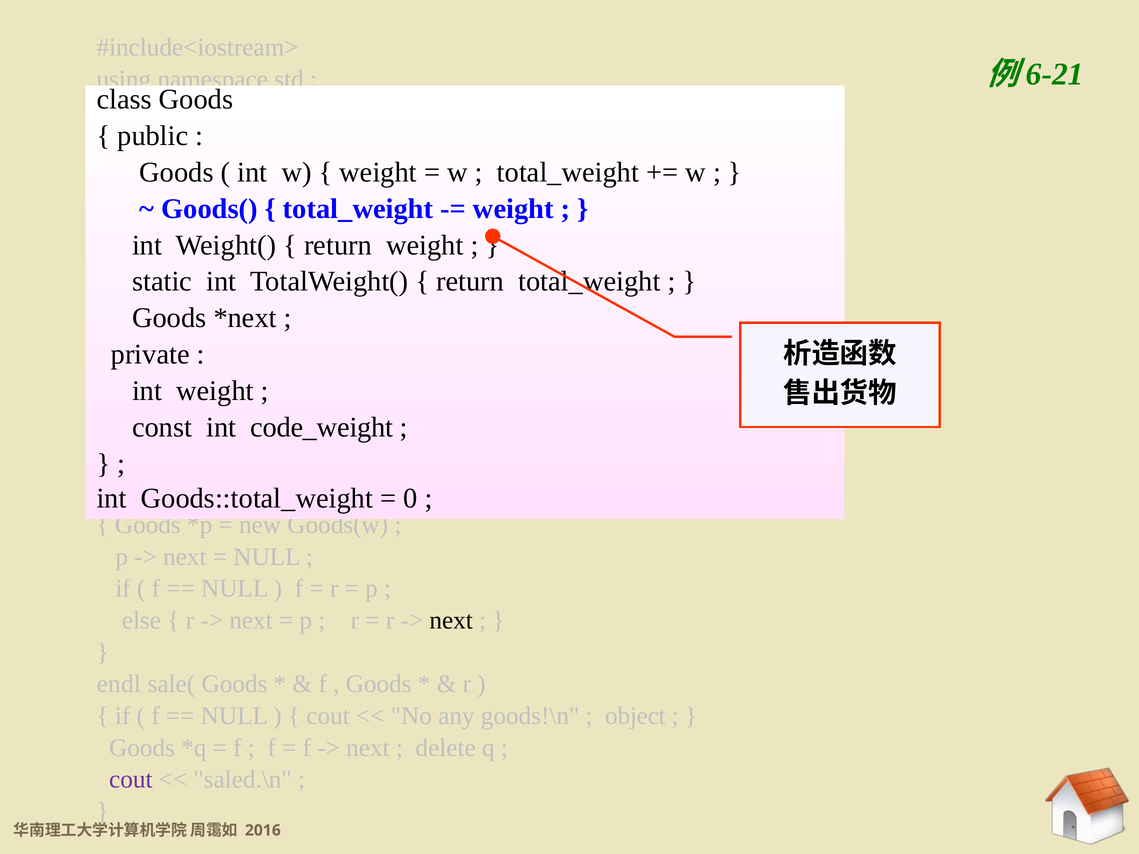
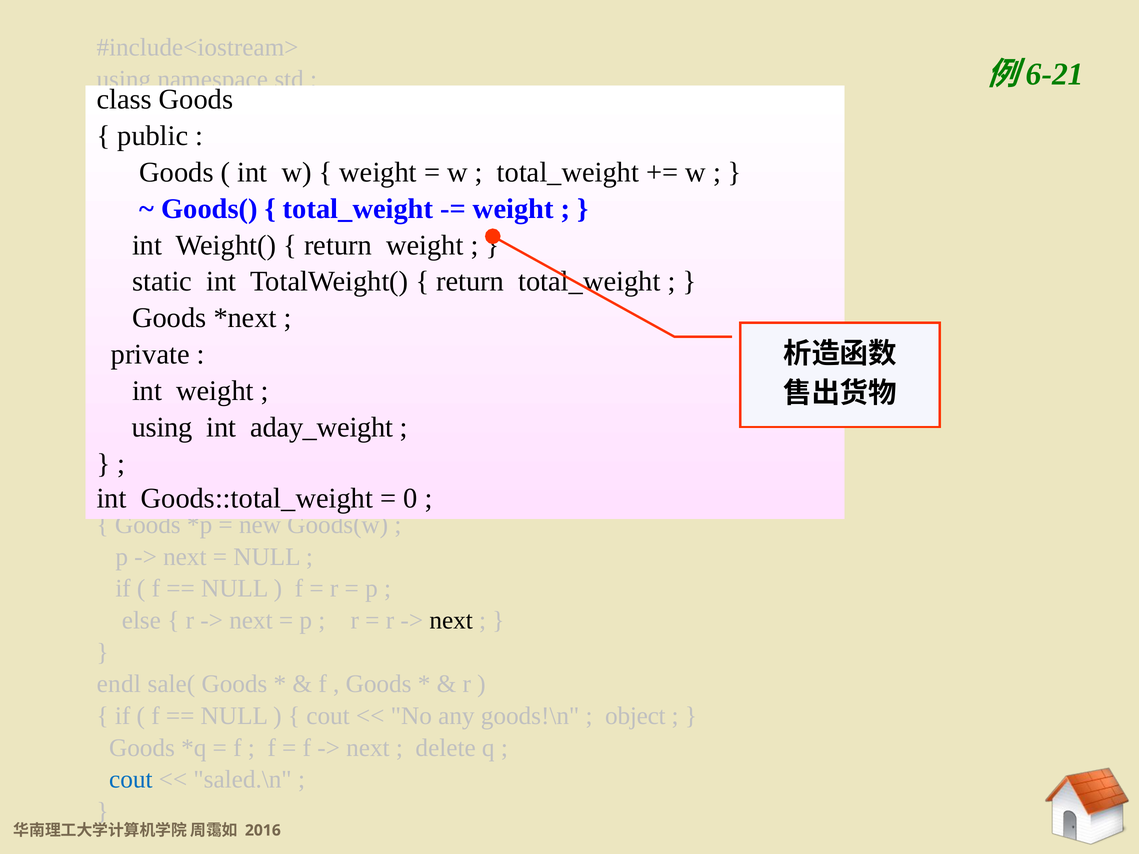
const: const -> using (162, 428)
code_weight: code_weight -> aday_weight (322, 428)
cout colour: purple -> blue (131, 780)
